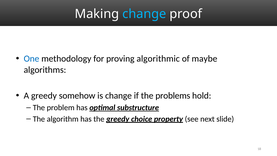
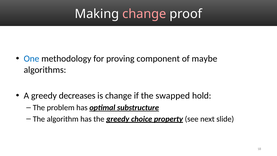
change colour: light blue -> pink (144, 14)
algorithmic: algorithmic -> component (158, 59)
somehow: somehow -> decreases (77, 96)
problems: problems -> swapped (173, 96)
